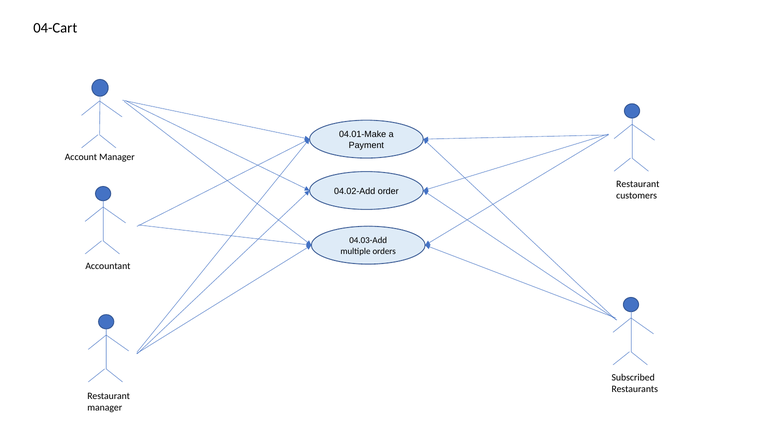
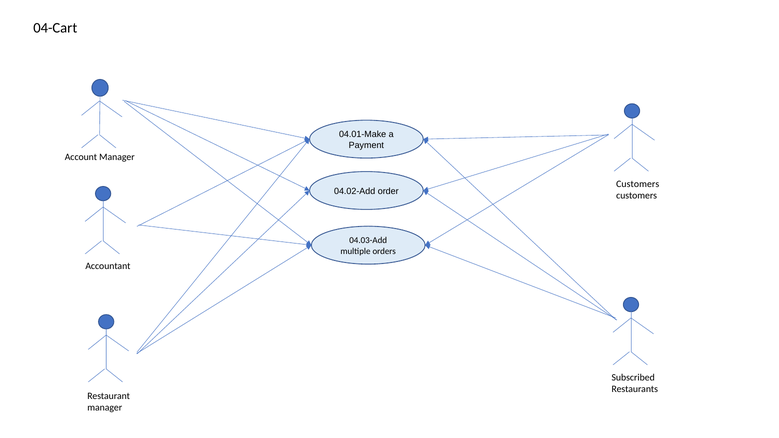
Restaurant: Restaurant -> Customers (638, 184)
